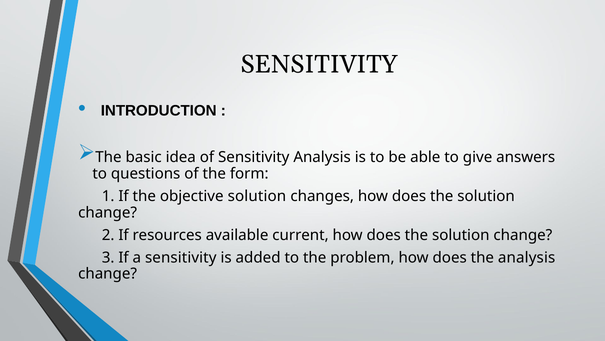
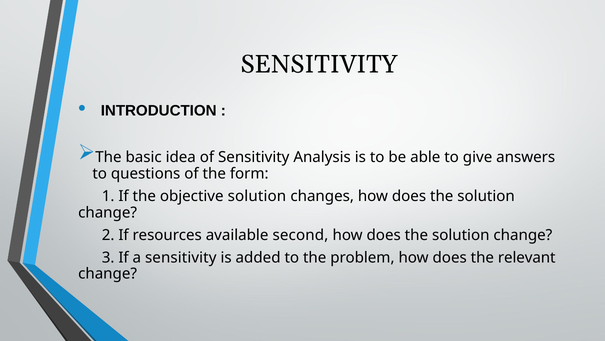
current: current -> second (300, 235)
the analysis: analysis -> relevant (527, 257)
